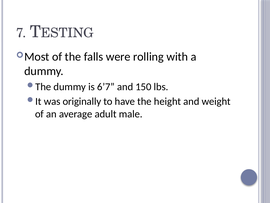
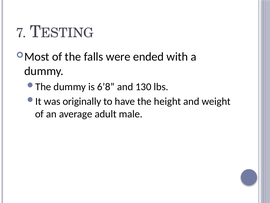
rolling: rolling -> ended (148, 57)
6’7: 6’7 -> 6’8 (106, 87)
150: 150 -> 130 (143, 87)
